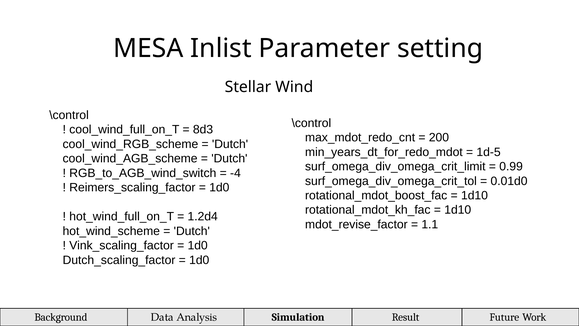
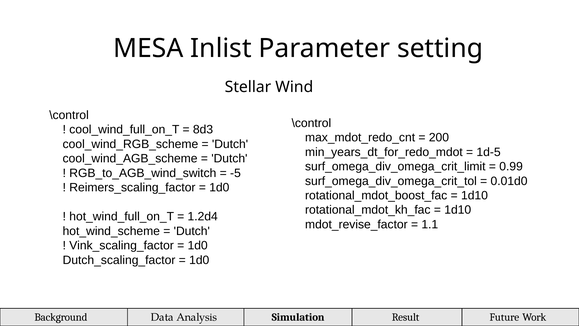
-4: -4 -> -5 (235, 173)
